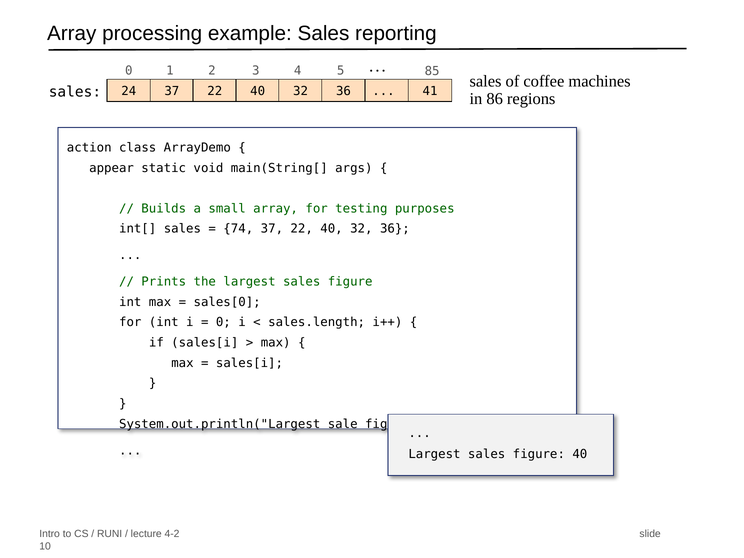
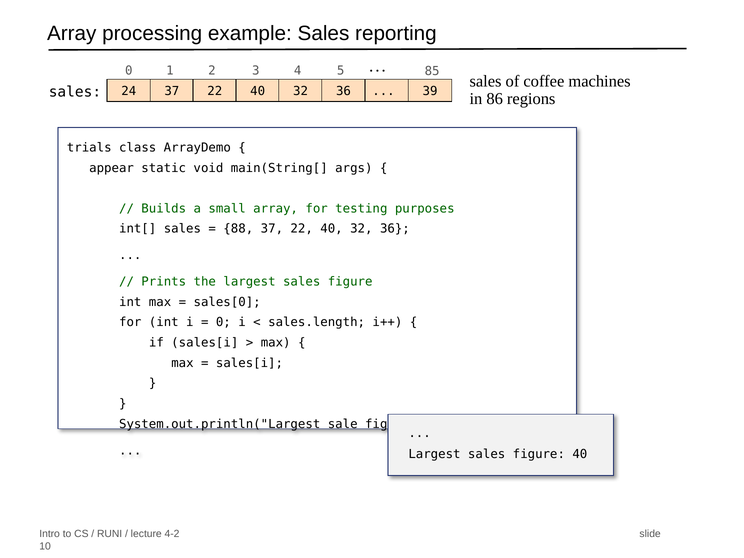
41: 41 -> 39 (430, 91)
action: action -> trials (89, 148)
74: 74 -> 88 (238, 229)
